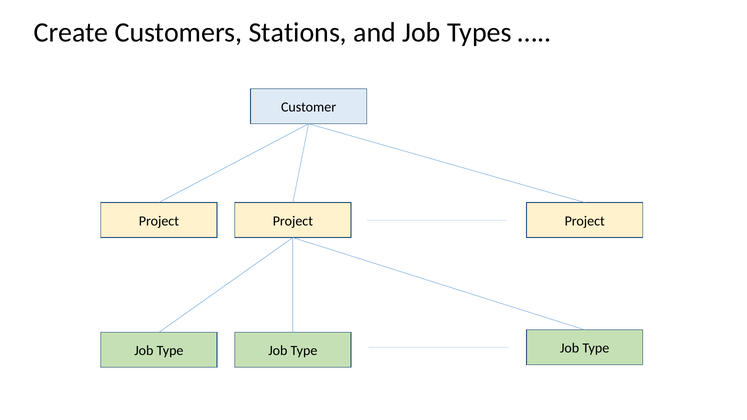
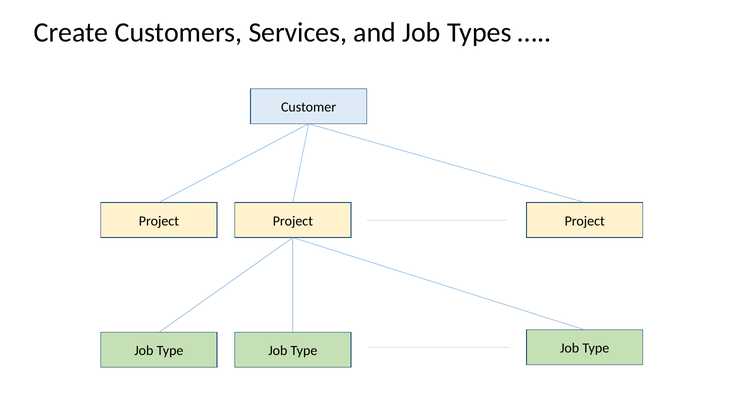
Stations: Stations -> Services (298, 33)
